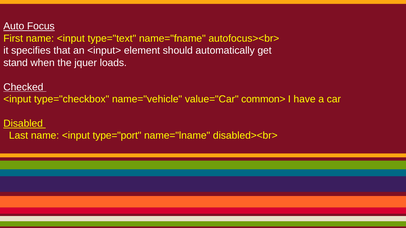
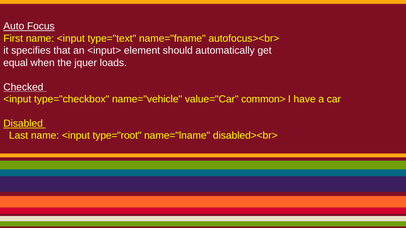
stand: stand -> equal (16, 63)
type="port: type="port -> type="root (117, 136)
